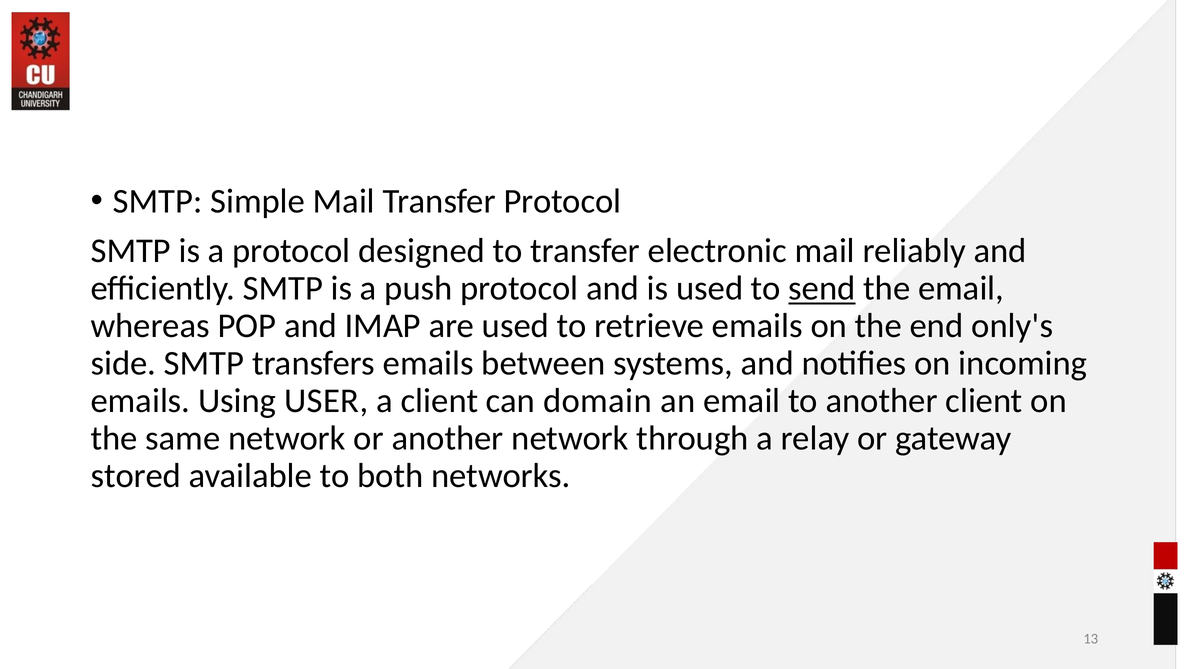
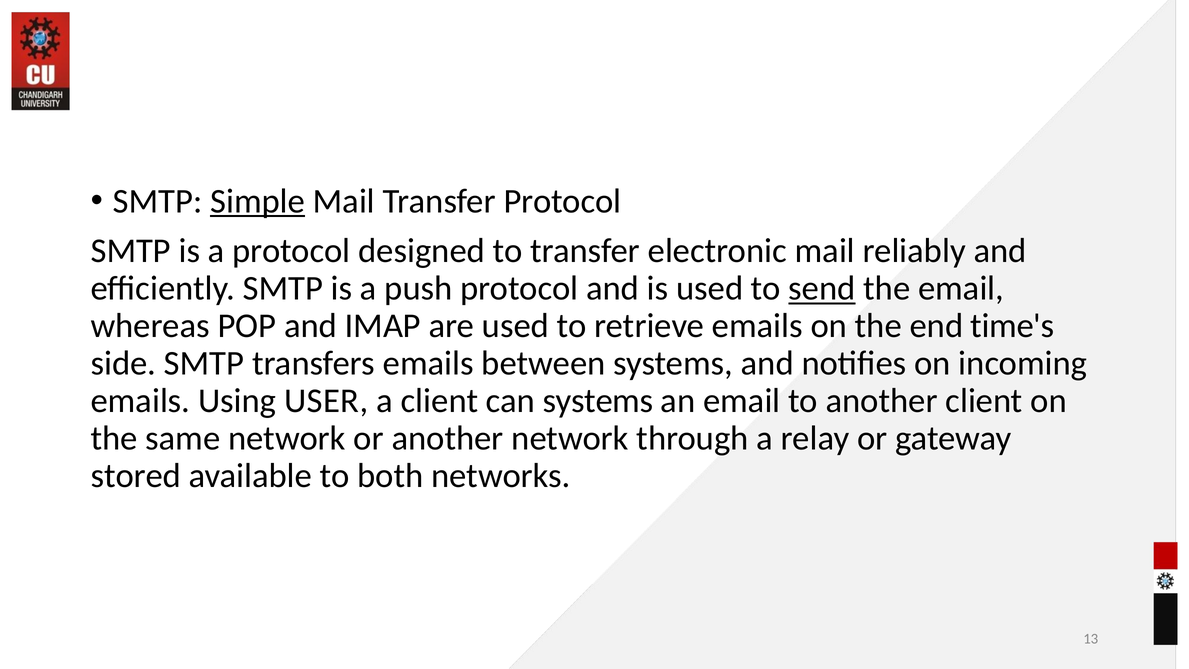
Simple underline: none -> present (258, 201)
only's: only's -> time's (1012, 326)
can domain: domain -> systems (598, 401)
